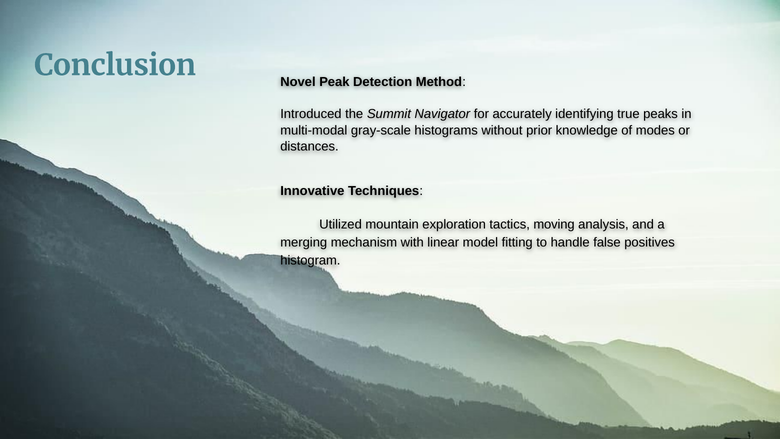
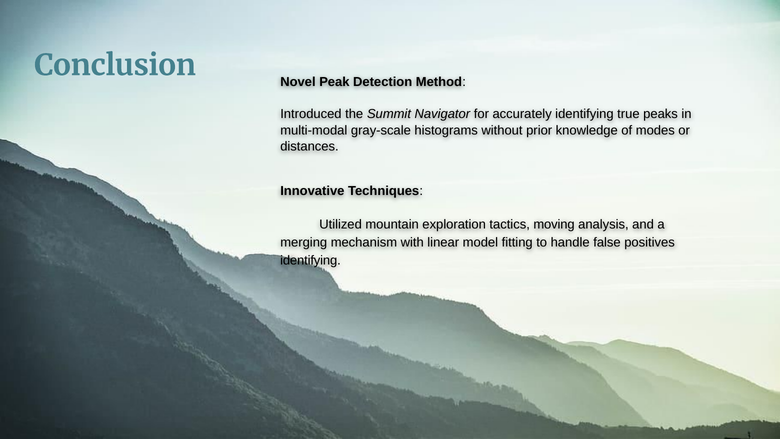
histogram: histogram -> identifying (310, 260)
